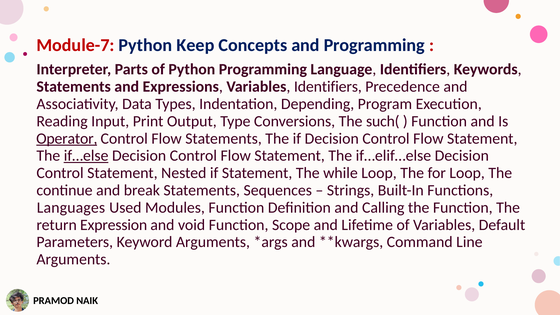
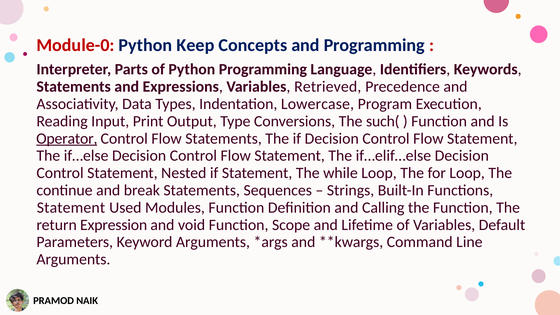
Module-7: Module-7 -> Module-0 (75, 45)
Variables Identifiers: Identifiers -> Retrieved (328, 87)
Depending: Depending -> Lowercase (317, 104)
if…else underline: present -> none (86, 156)
Languages: Languages -> Statement (71, 208)
